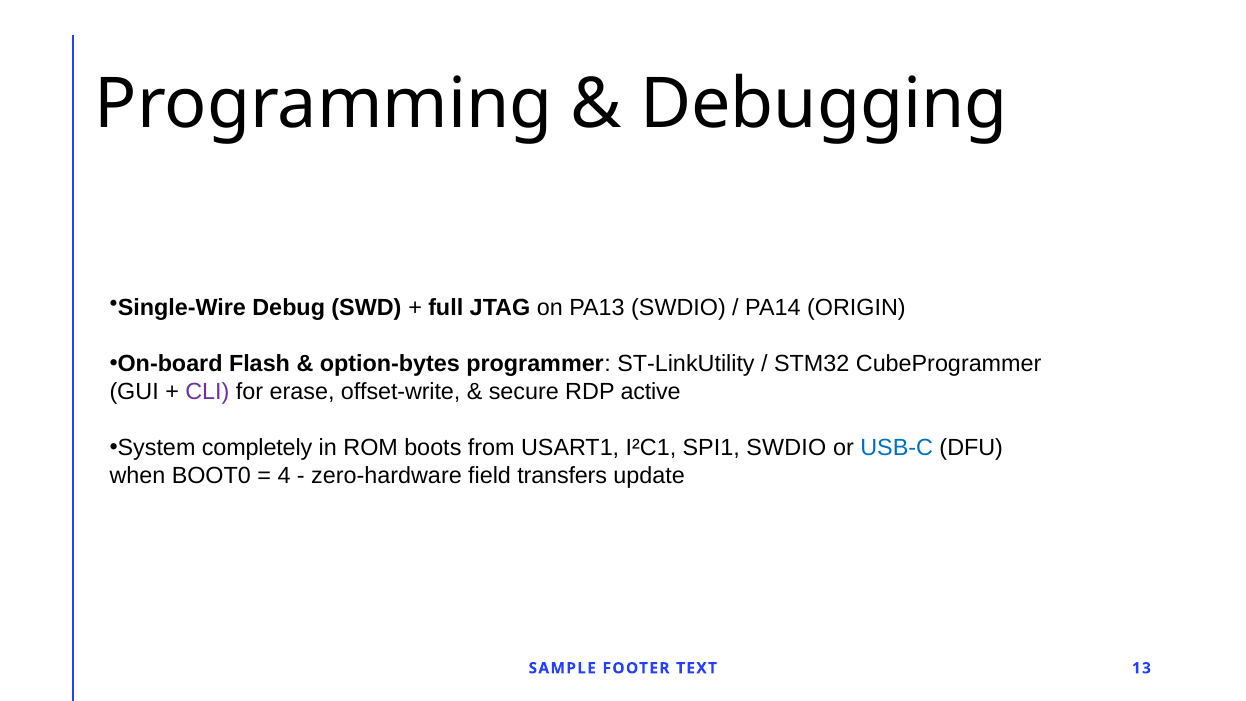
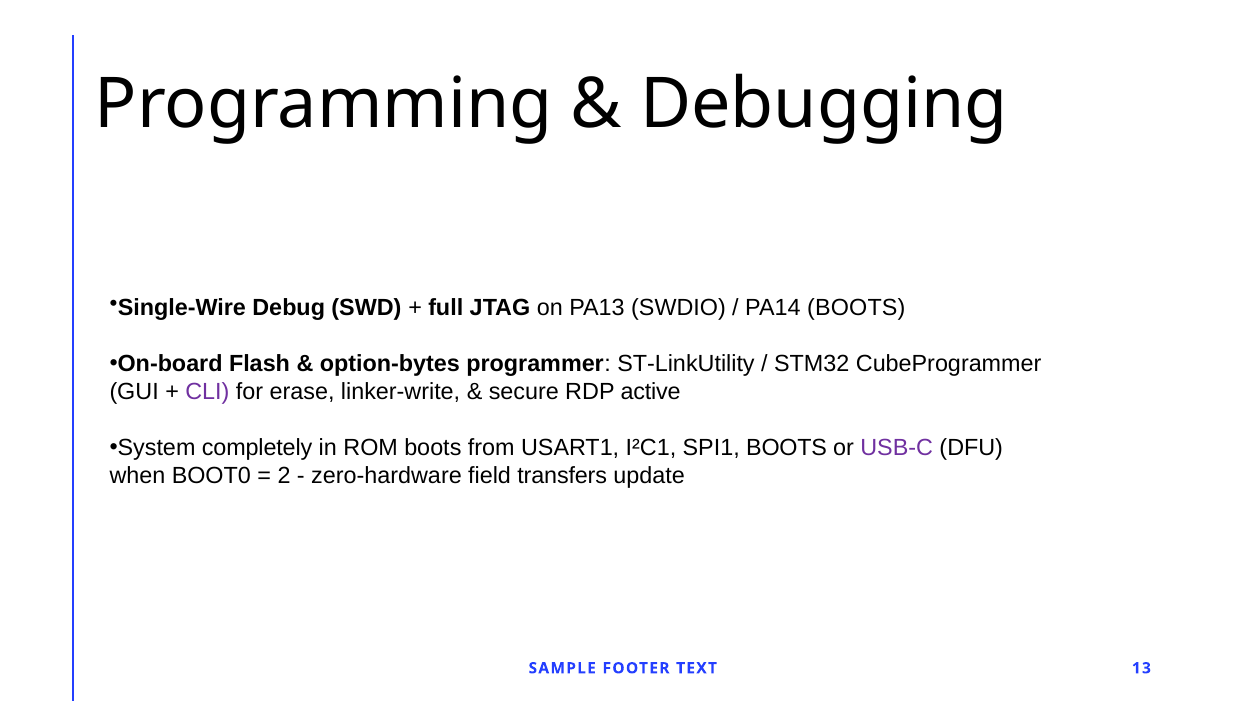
PA14 ORIGIN: ORIGIN -> BOOTS (856, 308)
offset‑write: offset‑write -> linker‑write (401, 392)
SPI1 SWDIO: SWDIO -> BOOTS (787, 448)
USB‑C colour: blue -> purple (897, 448)
4: 4 -> 2 (284, 476)
